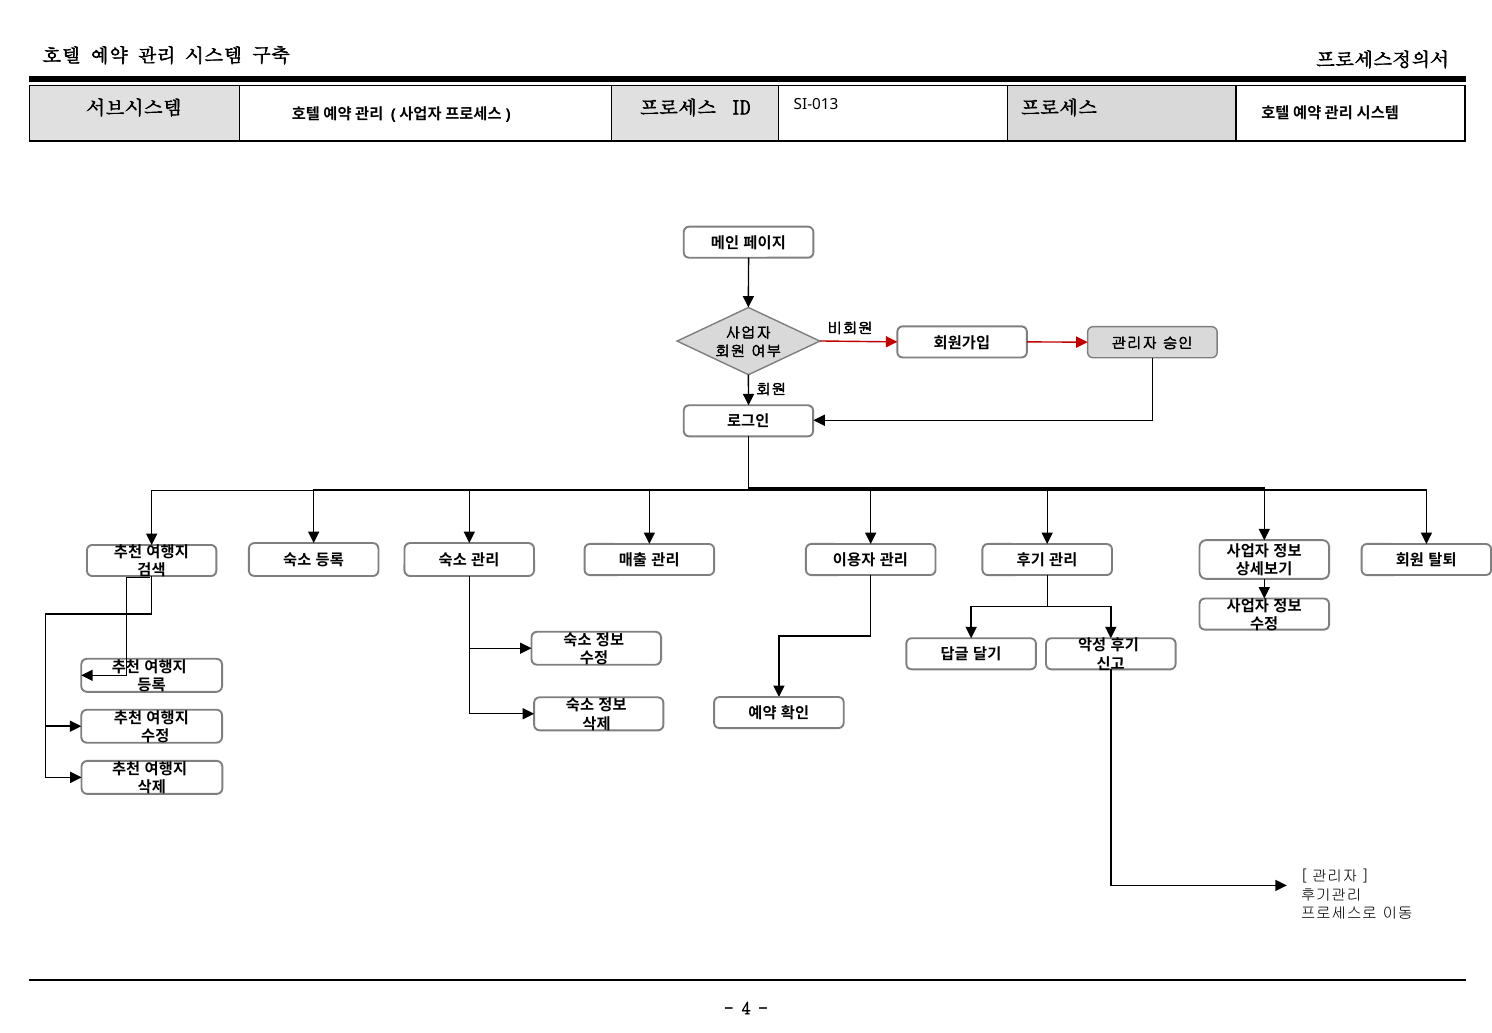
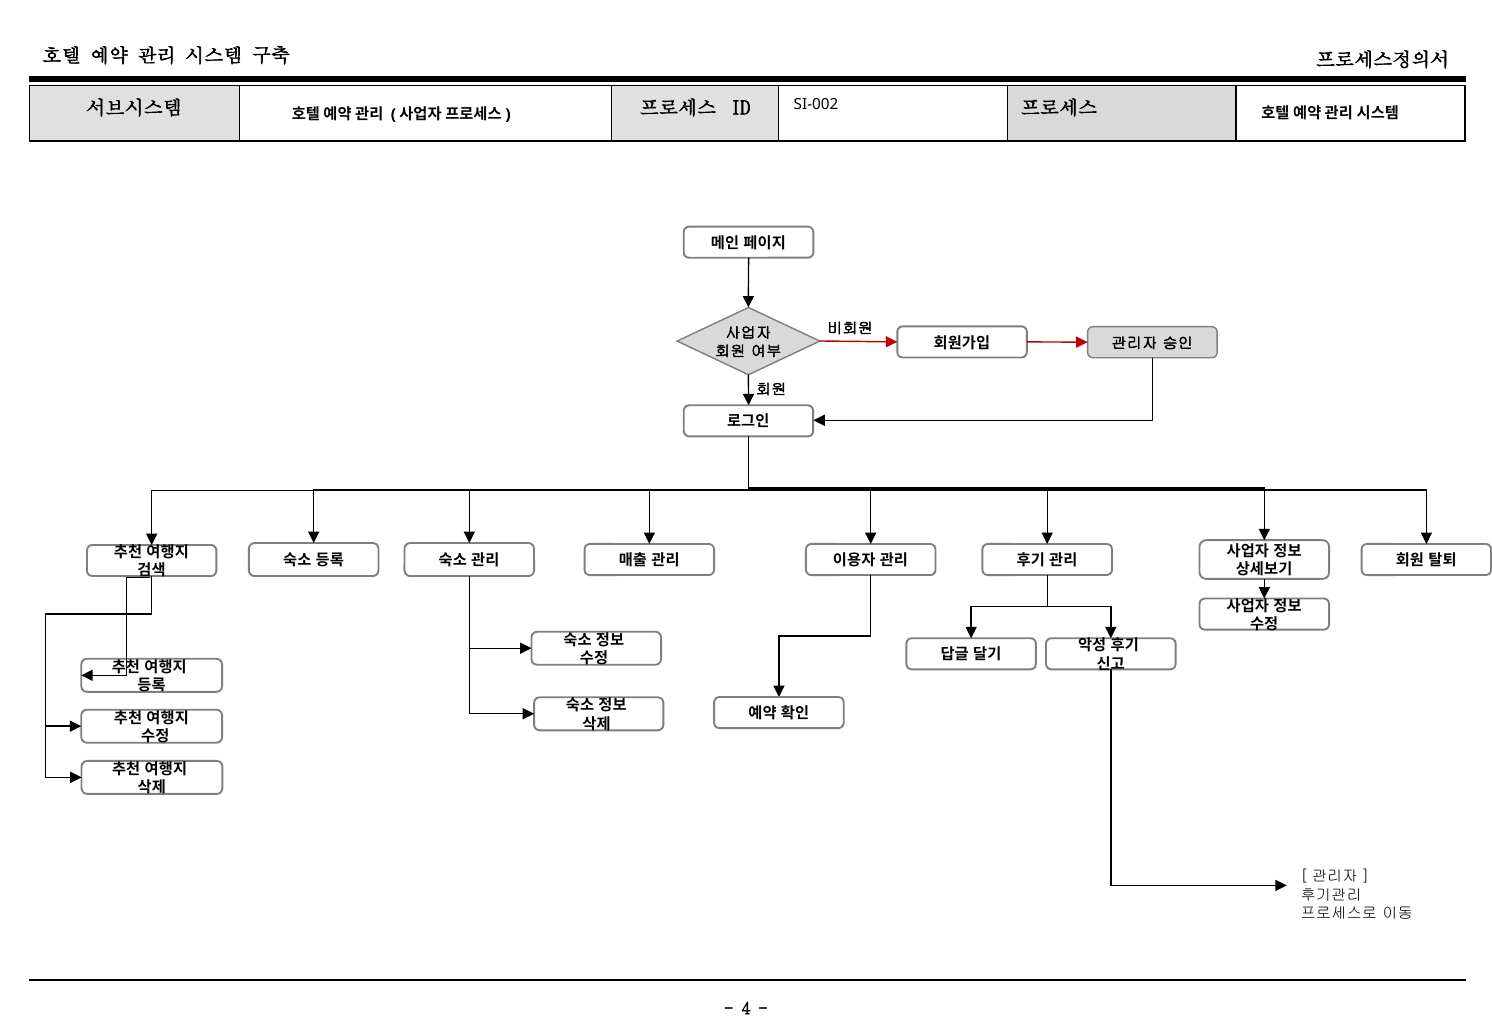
SI-013: SI-013 -> SI-002 (816, 104)
